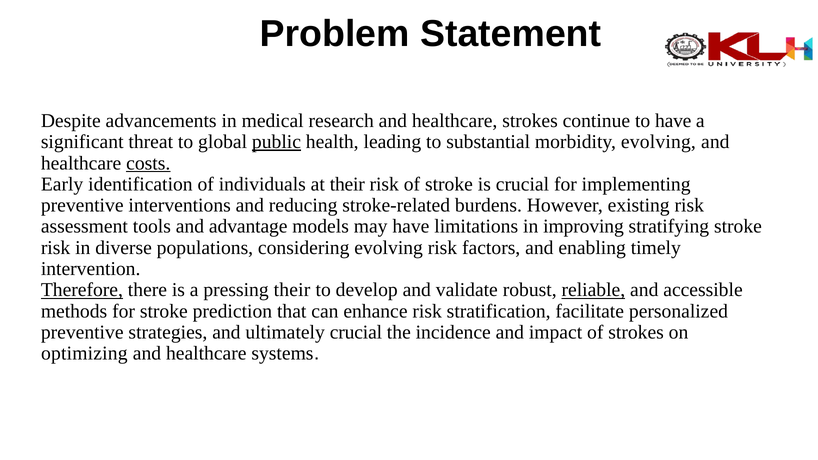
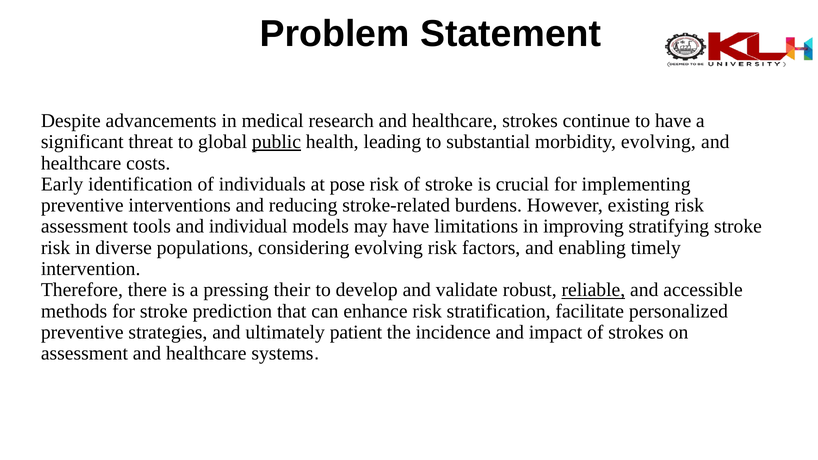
costs underline: present -> none (148, 163)
at their: their -> pose (347, 184)
advantage: advantage -> individual (248, 227)
Therefore underline: present -> none (82, 290)
ultimately crucial: crucial -> patient (356, 332)
optimizing: optimizing -> assessment (84, 354)
